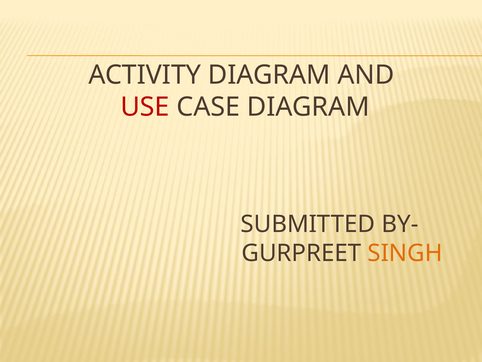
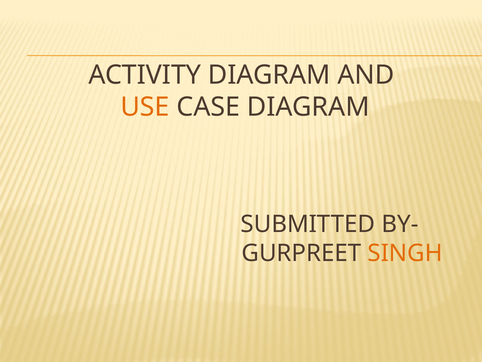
USE colour: red -> orange (145, 107)
